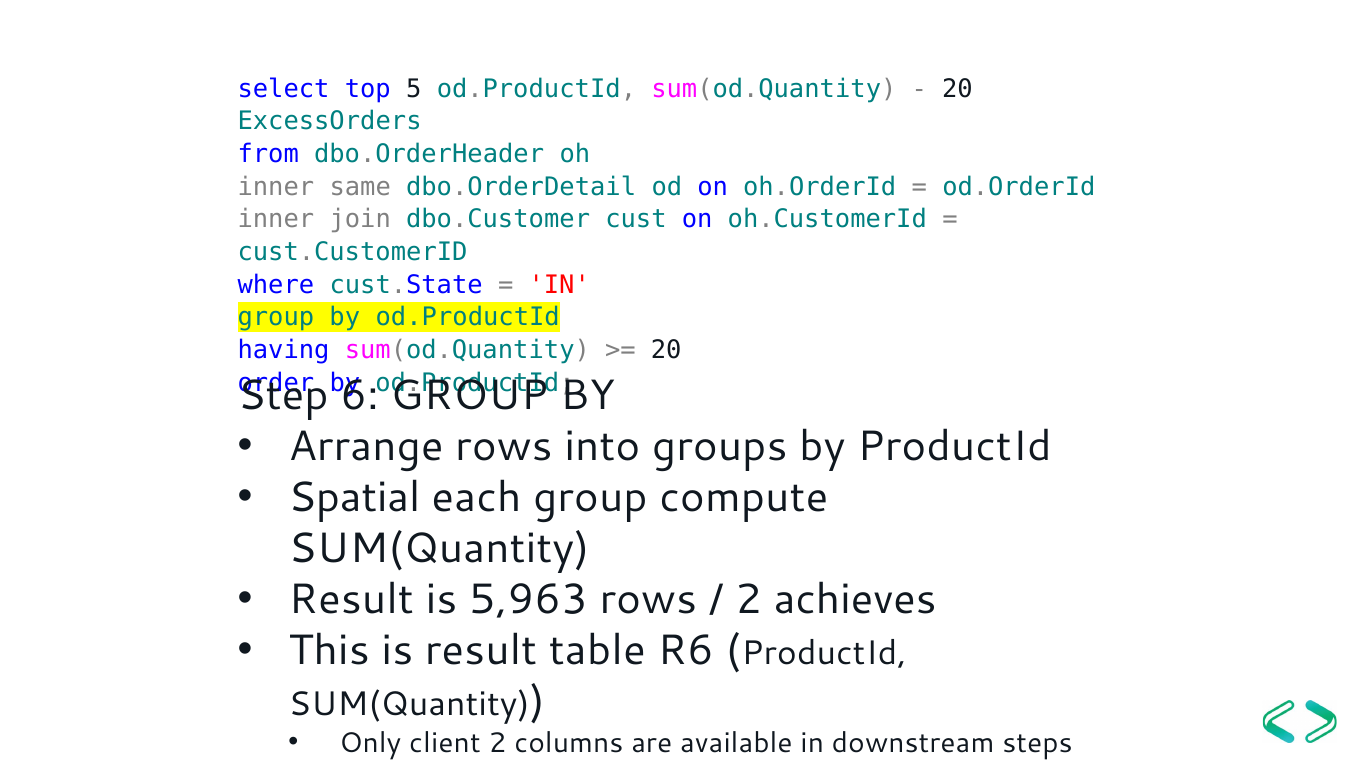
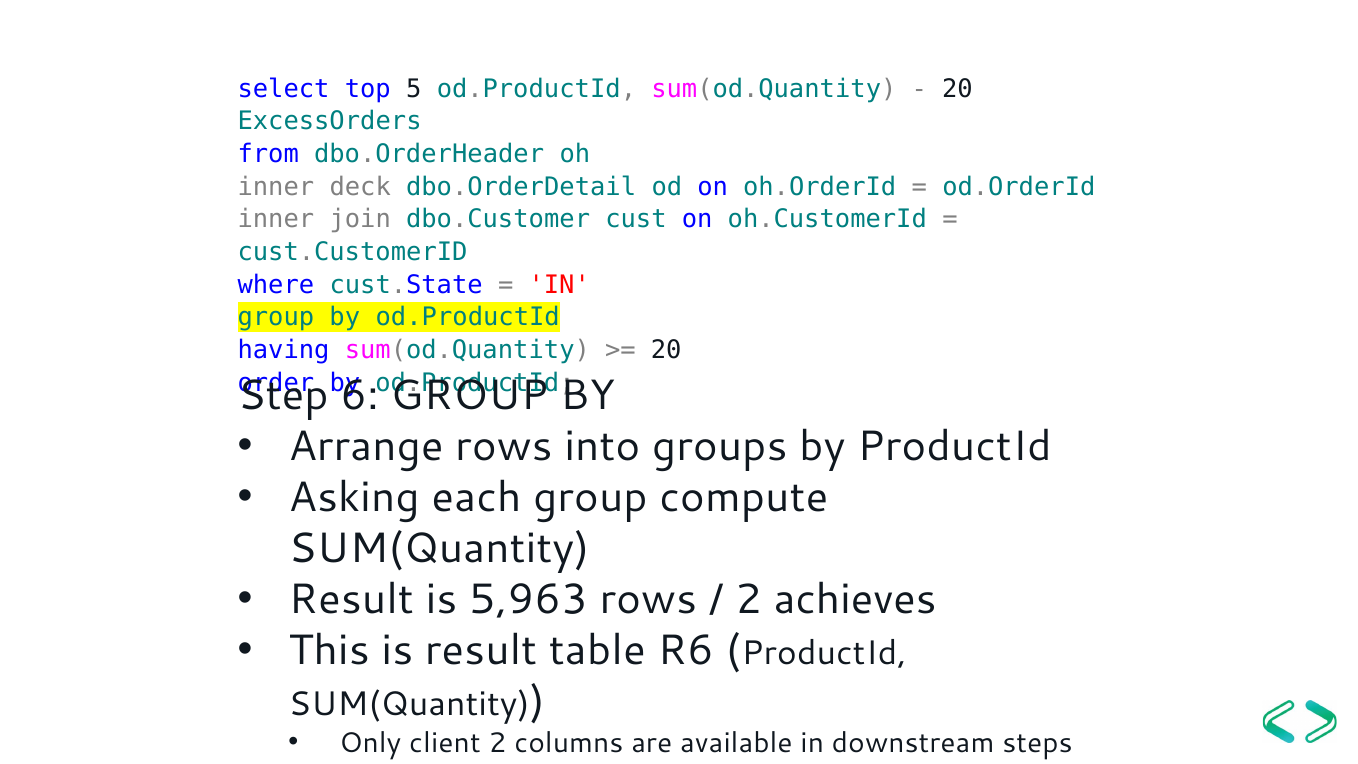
same: same -> deck (360, 187)
Spatial: Spatial -> Asking (354, 498)
